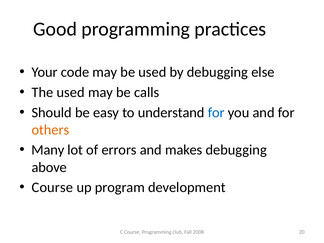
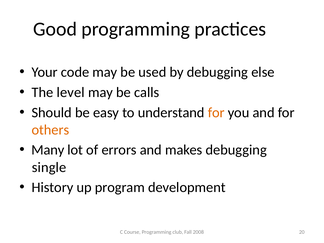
The used: used -> level (71, 92)
for colour: blue -> orange (216, 113)
above: above -> single (49, 167)
Course: Course -> History (52, 187)
